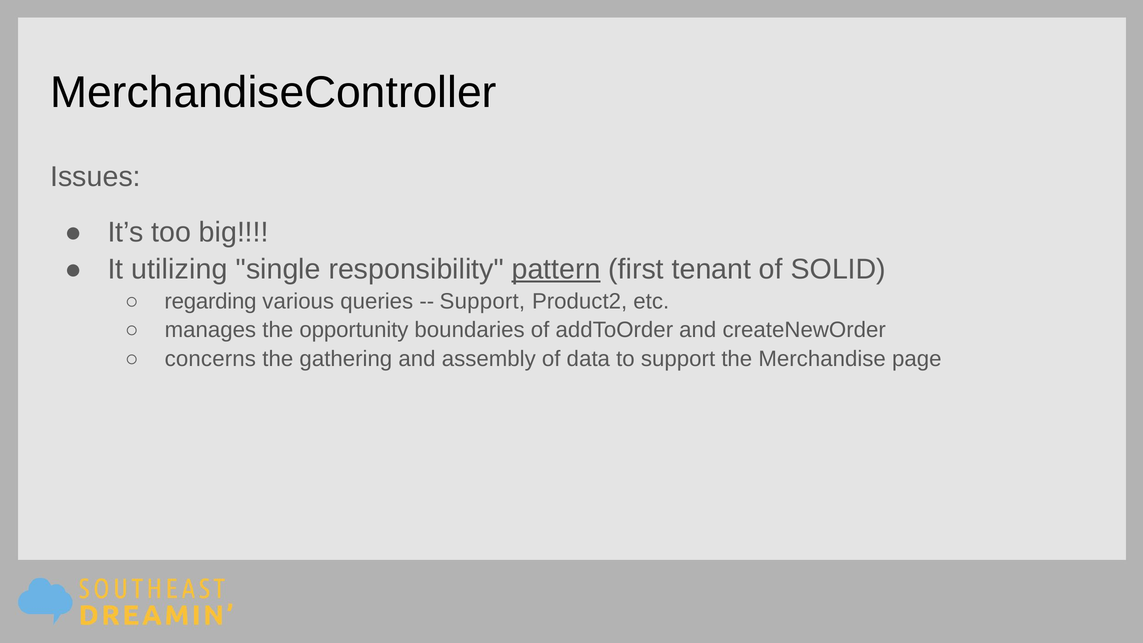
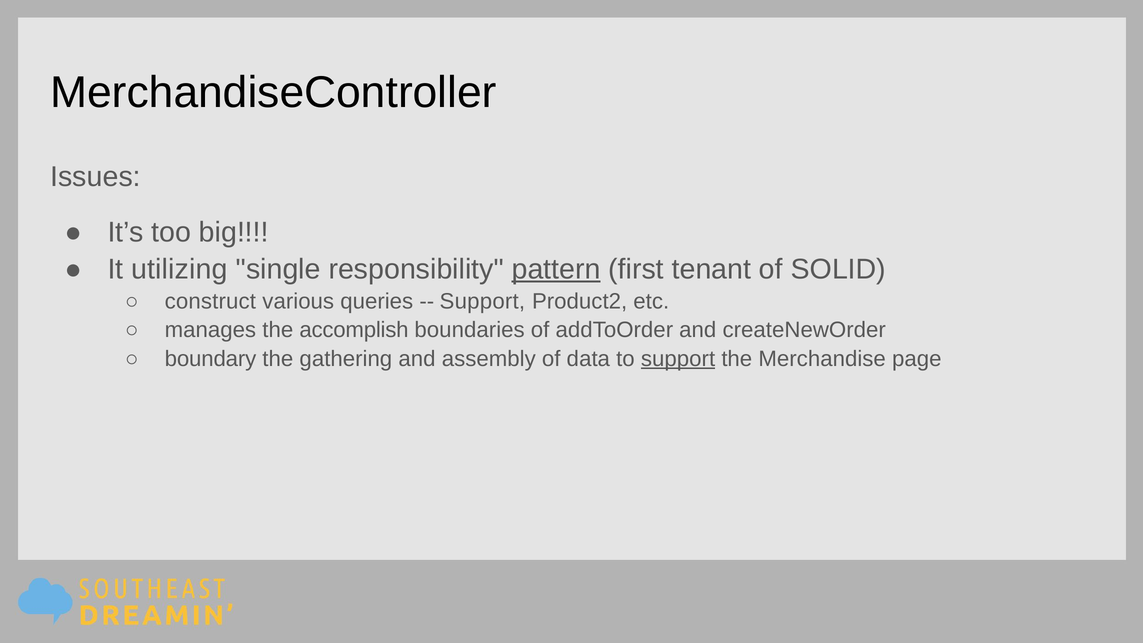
regarding: regarding -> construct (210, 301)
opportunity: opportunity -> accomplish (354, 330)
concerns: concerns -> boundary (210, 359)
support underline: none -> present (678, 359)
